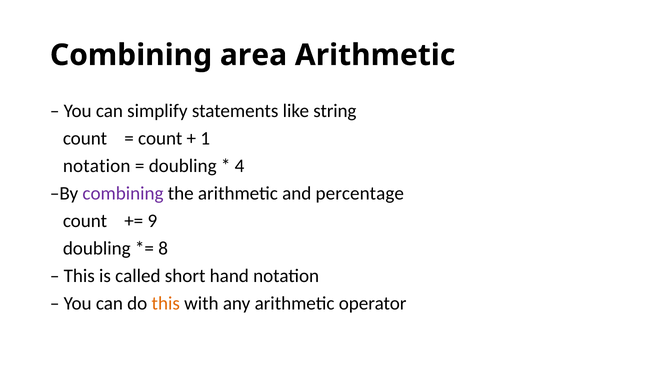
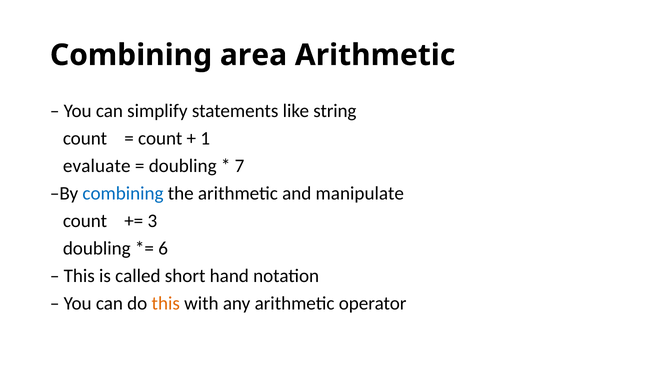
notation: notation -> evaluate (97, 166)
4: 4 -> 7 (240, 166)
combining colour: purple -> blue (123, 193)
percentage: percentage -> manipulate (360, 193)
9: 9 -> 3 (152, 221)
8: 8 -> 6 (163, 248)
